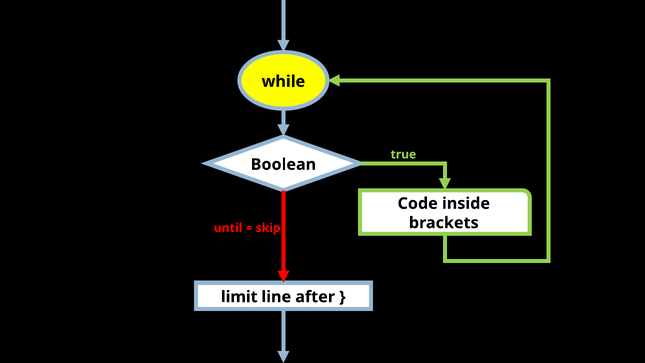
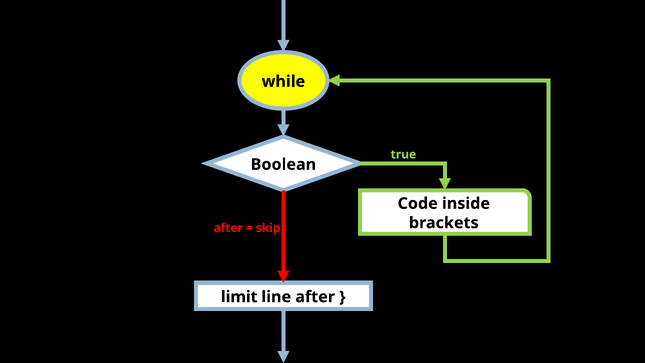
until: until -> after (228, 228)
